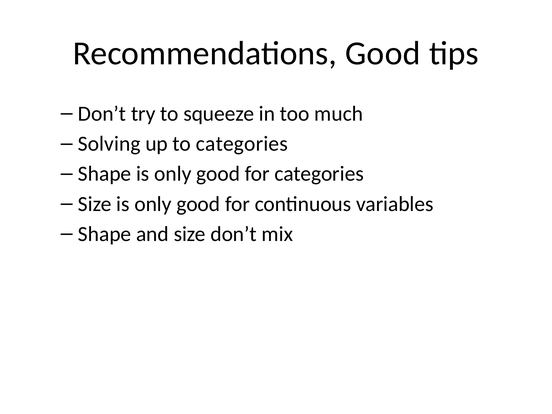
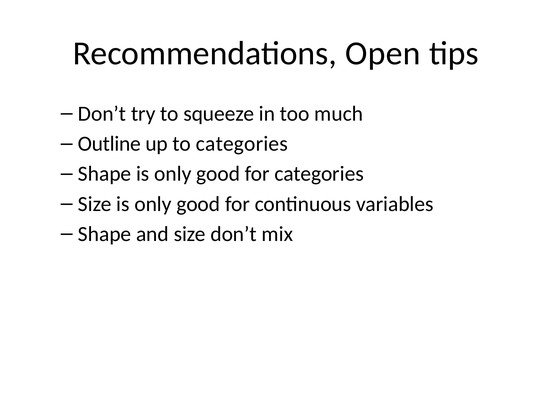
Recommendations Good: Good -> Open (383, 53)
Solving: Solving -> Outline (109, 144)
